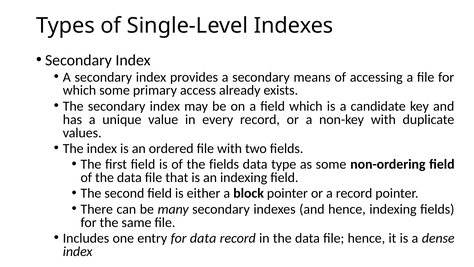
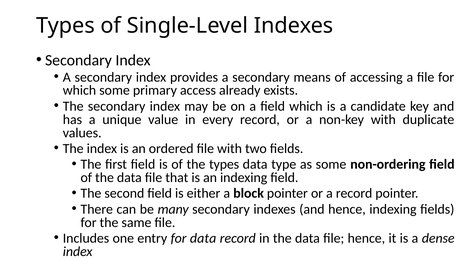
the fields: fields -> types (224, 164)
